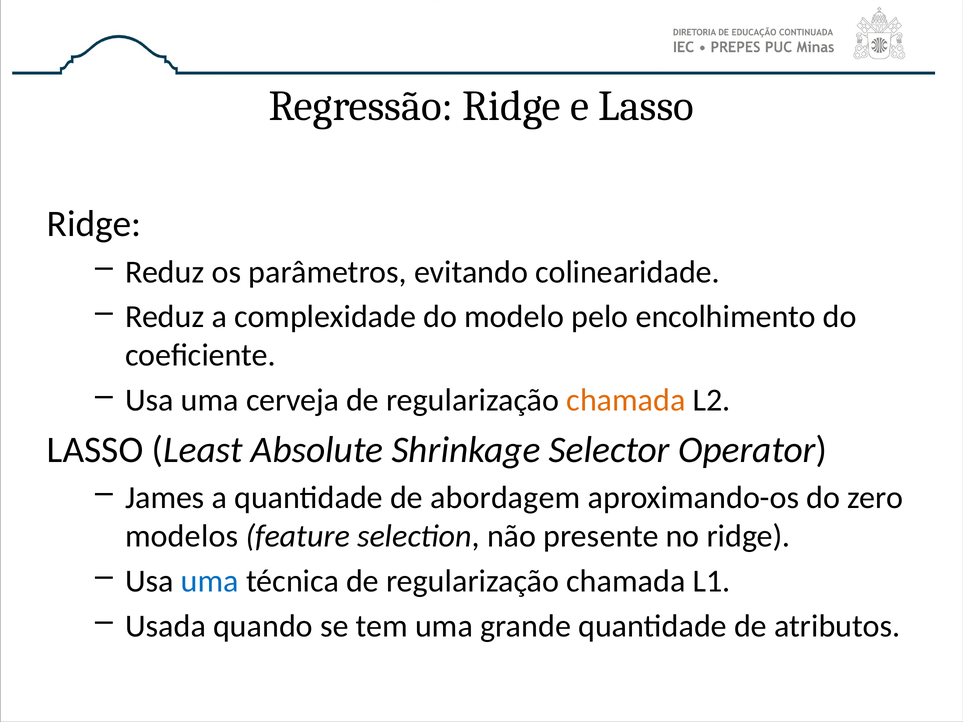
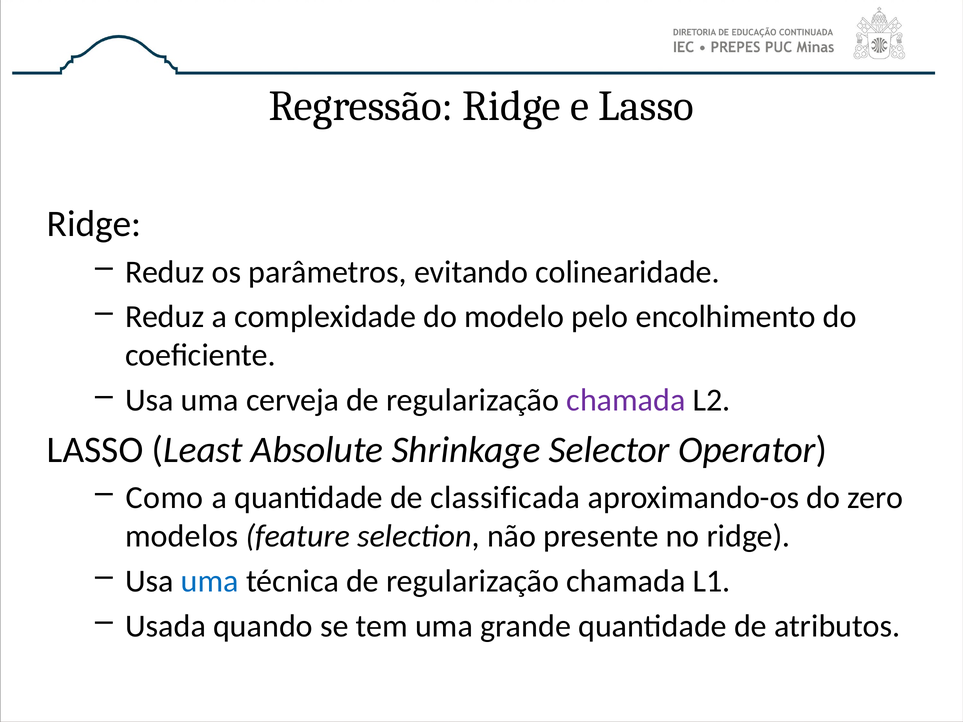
chamada colour: orange -> purple (626, 400)
James: James -> Como (165, 498)
abordagem: abordagem -> classificada (505, 498)
